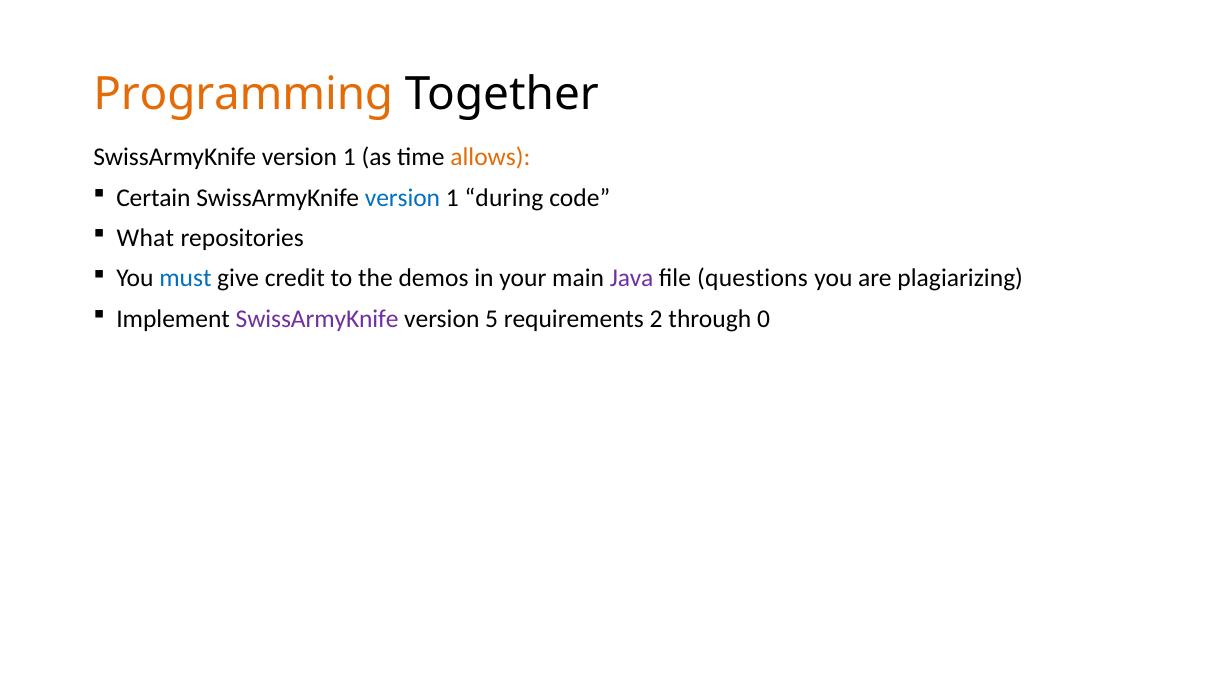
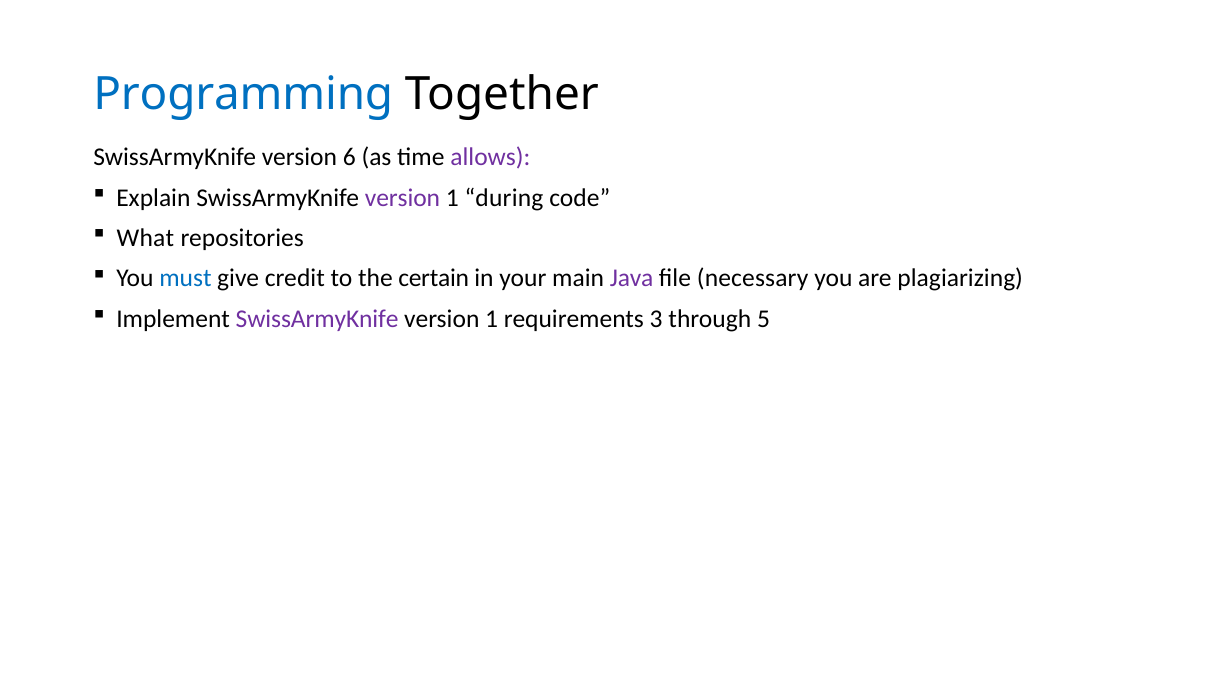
Programming colour: orange -> blue (243, 94)
1: 1 -> 6 (349, 157)
allows colour: orange -> purple (490, 157)
Certain: Certain -> Explain (153, 197)
version colour: blue -> purple (402, 197)
demos: demos -> certain (434, 278)
questions: questions -> necessary (753, 278)
5: 5 -> 1 (492, 318)
2: 2 -> 3 (656, 318)
0: 0 -> 5 (763, 318)
